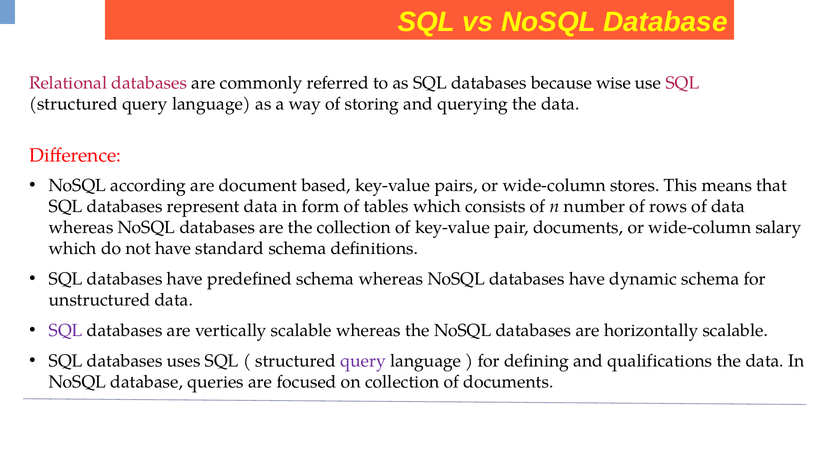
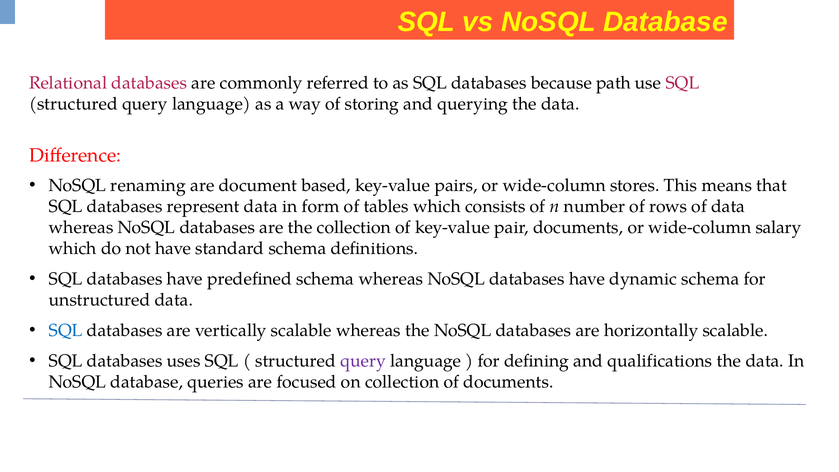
wise: wise -> path (613, 83)
according: according -> renaming (148, 185)
SQL colour: purple -> blue (66, 330)
